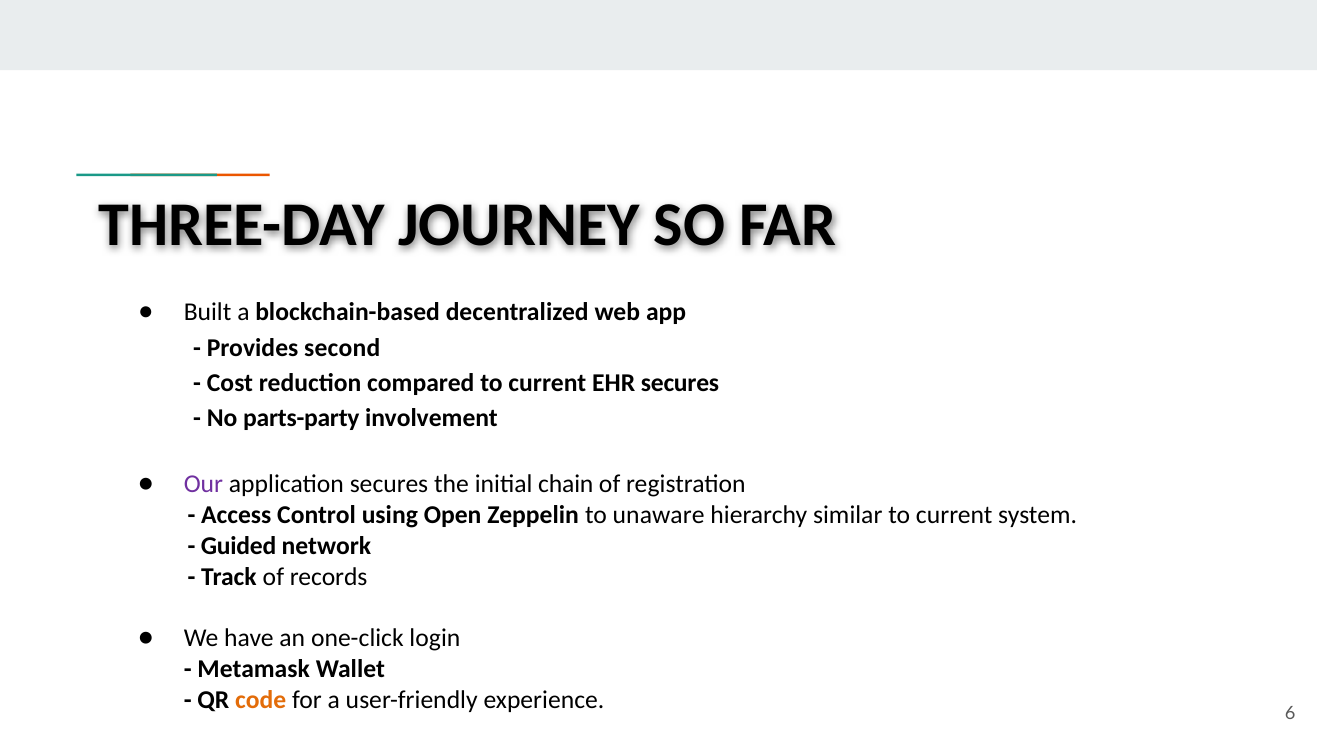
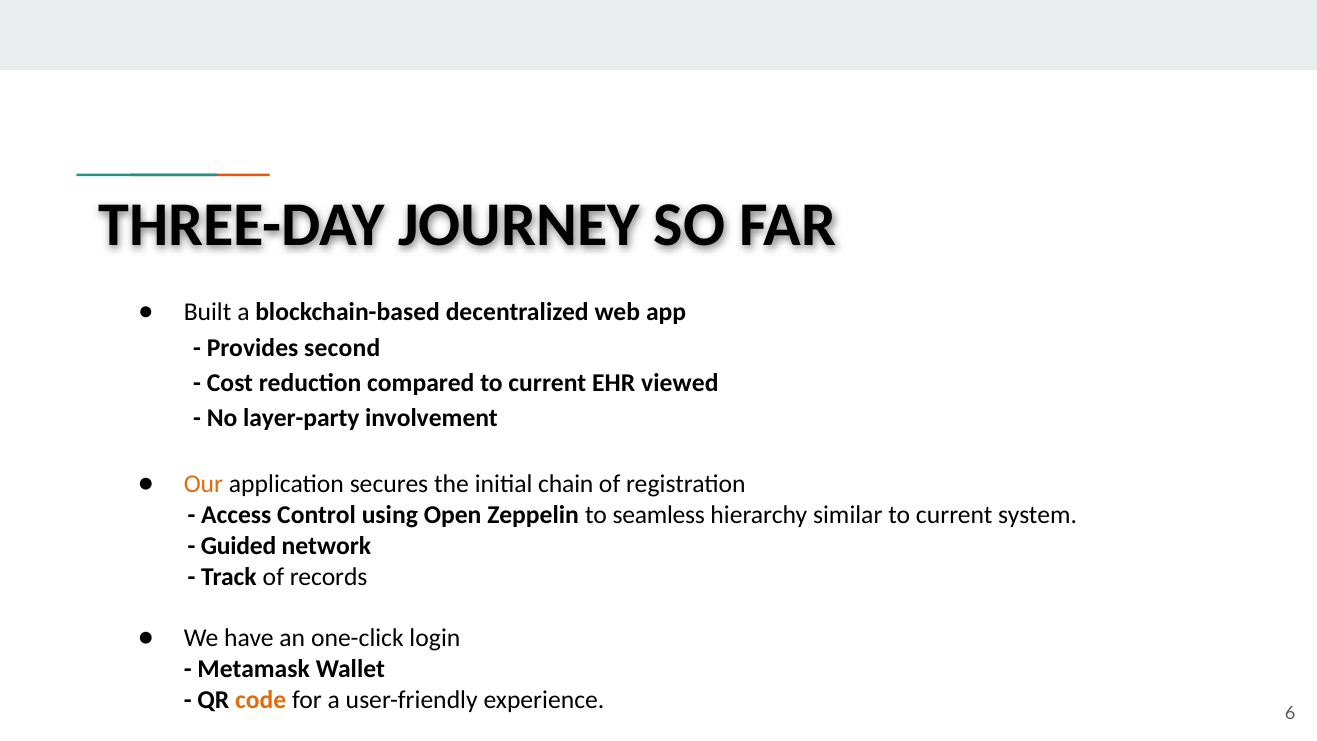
EHR secures: secures -> viewed (680, 383)
parts-party: parts-party -> layer-party (301, 418)
Our colour: purple -> orange (203, 484)
unaware: unaware -> seamless (659, 515)
